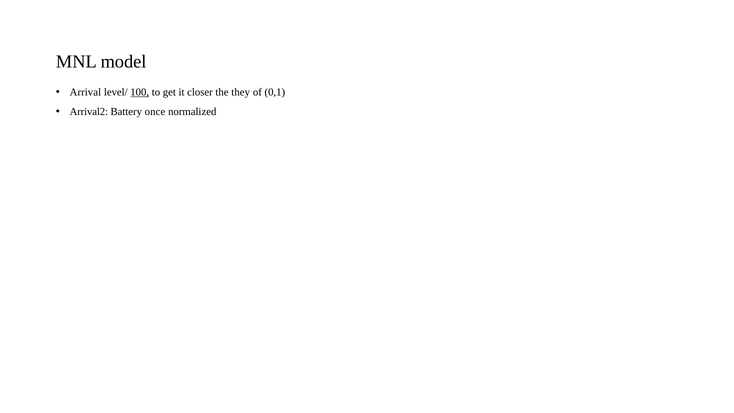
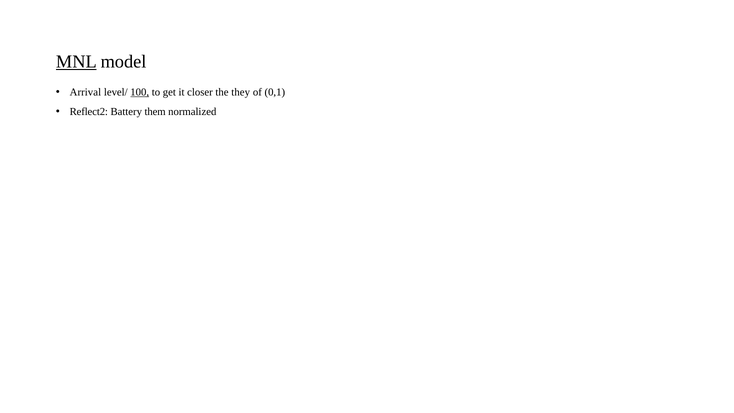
MNL underline: none -> present (76, 62)
Arrival2: Arrival2 -> Reflect2 (89, 111)
once: once -> them (155, 111)
